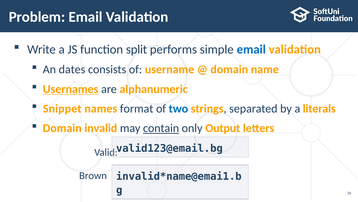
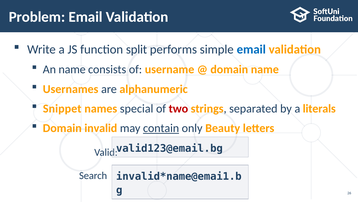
An dates: dates -> name (72, 69)
Usernames underline: present -> none (71, 89)
format: format -> special (137, 108)
two colour: blue -> red (178, 108)
Output: Output -> Beauty (223, 128)
Brown: Brown -> Search (93, 175)
